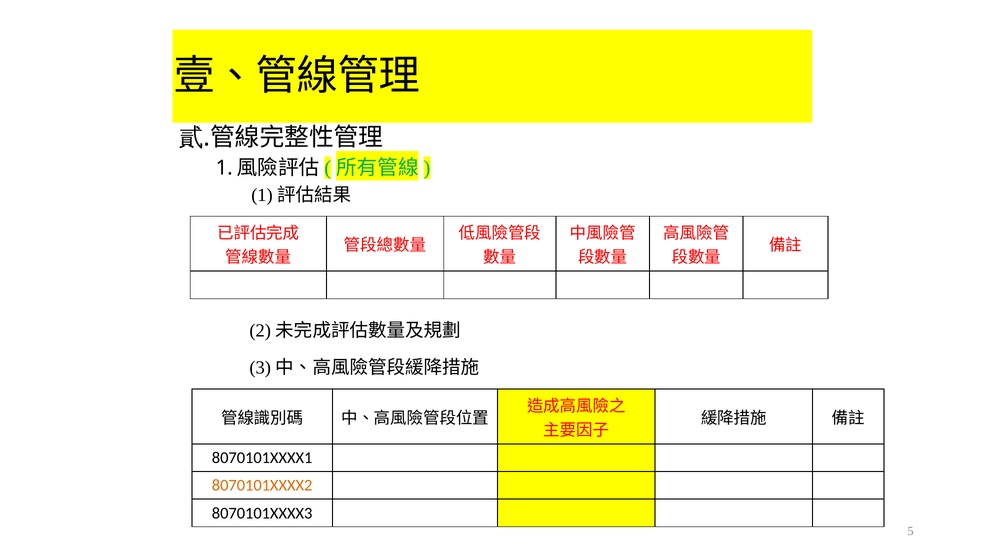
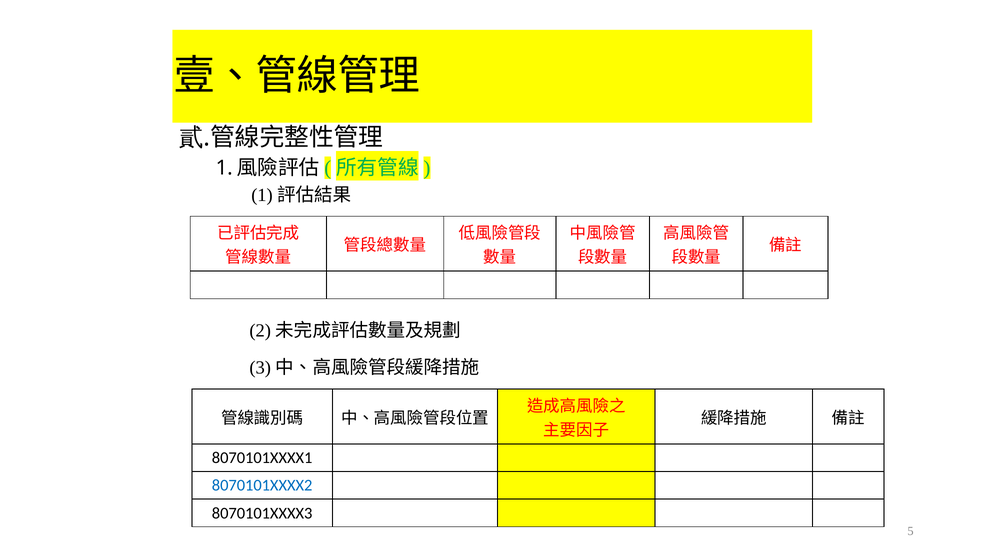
8070101XXXX2 colour: orange -> blue (262, 486)
